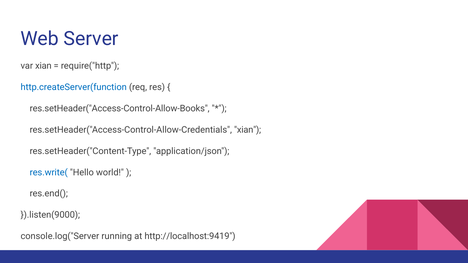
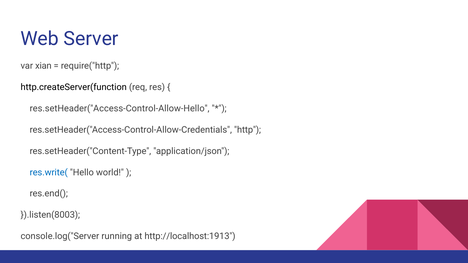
http.createServer(function colour: blue -> black (74, 87)
res.setHeader("Access-Control-Allow-Books: res.setHeader("Access-Control-Allow-Books -> res.setHeader("Access-Control-Allow-Hello (120, 109)
res.setHeader("Access-Control-Allow-Credentials xian: xian -> http (248, 130)
}).listen(9000: }).listen(9000 -> }).listen(8003 (50, 215)
http://localhost:9419: http://localhost:9419 -> http://localhost:1913 (190, 236)
